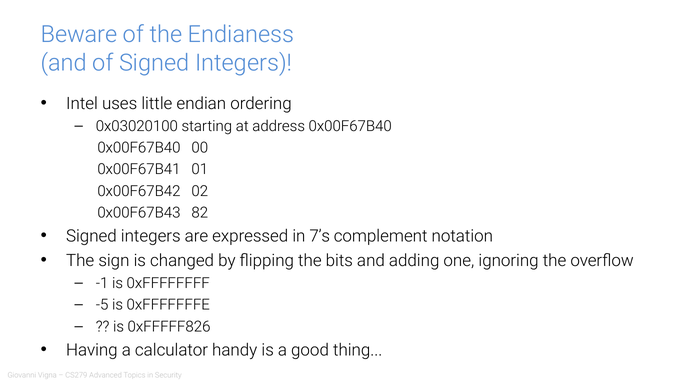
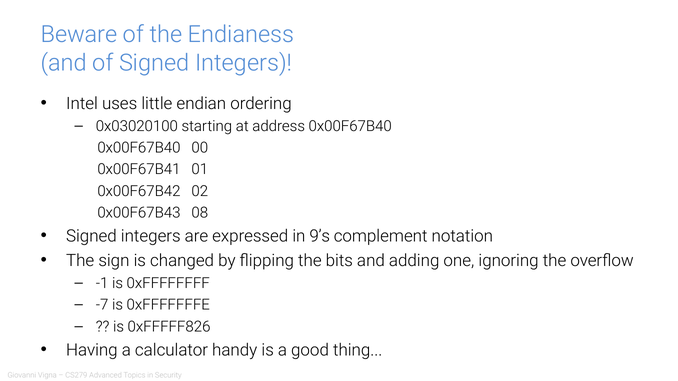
82: 82 -> 08 (200, 213)
7’s: 7’s -> 9’s (320, 236)
-5: -5 -> -7 (102, 305)
